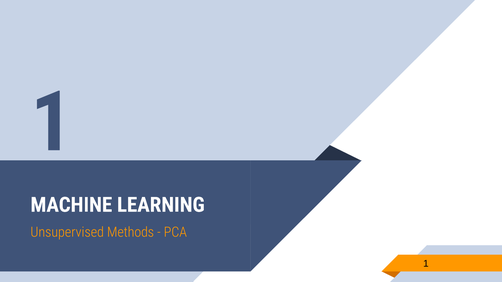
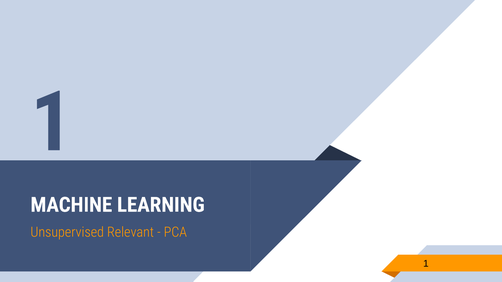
Methods: Methods -> Relevant (131, 233)
